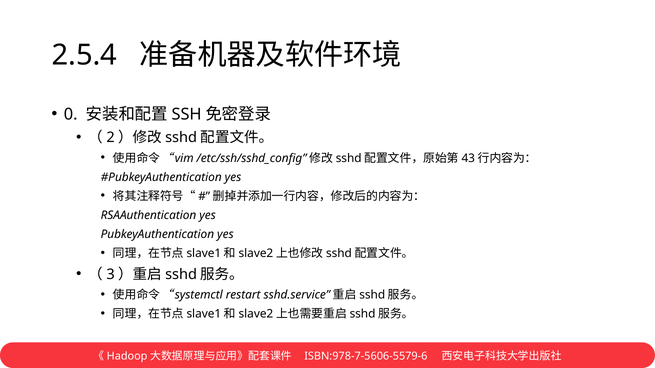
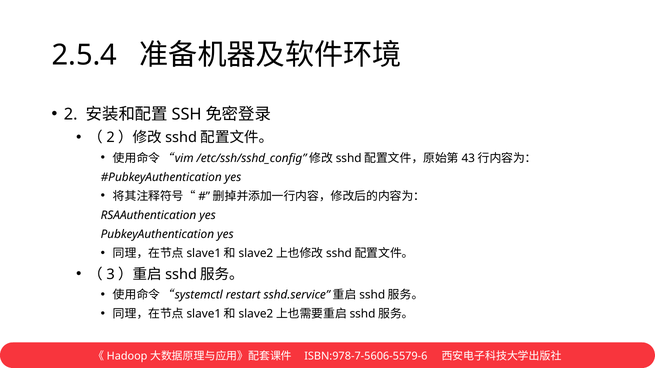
0: 0 -> 2 (71, 114)
